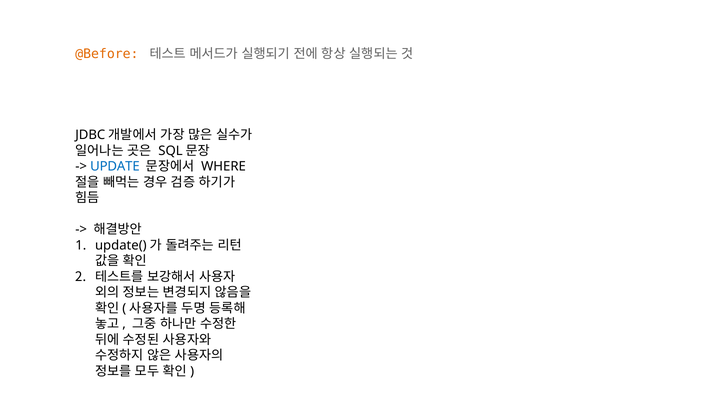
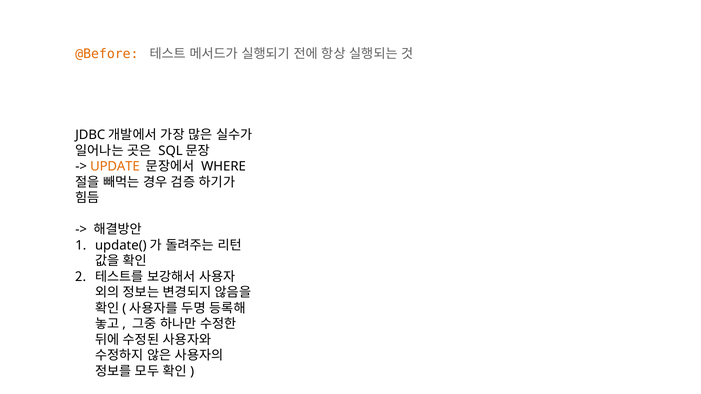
UPDATE colour: blue -> orange (115, 167)
